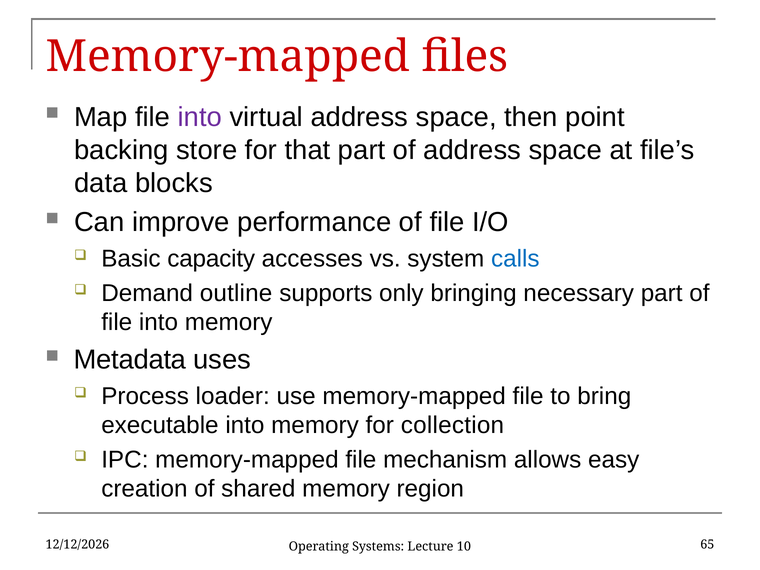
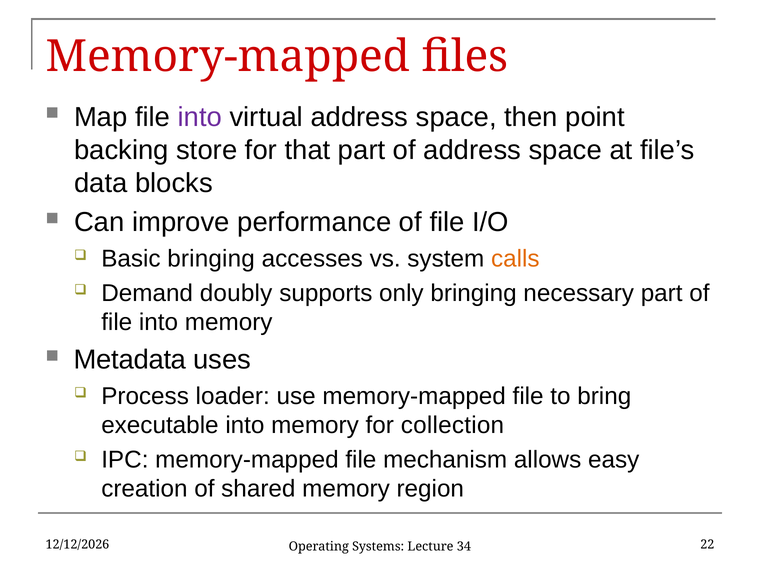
Basic capacity: capacity -> bringing (211, 259)
calls colour: blue -> orange (515, 259)
outline: outline -> doubly (236, 293)
65: 65 -> 22 (707, 544)
10: 10 -> 34 (464, 547)
